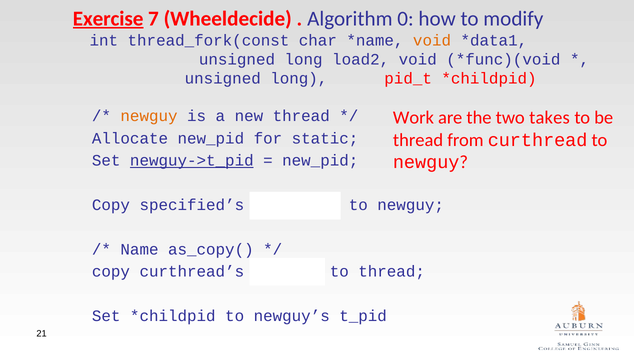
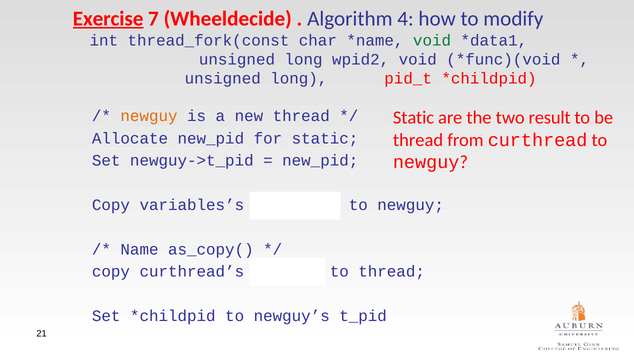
0: 0 -> 4 (406, 19)
void colour: orange -> green (432, 40)
load2: load2 -> wpid2 (361, 59)
Work: Work -> Static (414, 118)
takes: takes -> result (550, 118)
newguy->t_pid underline: present -> none (192, 160)
specified’s: specified’s -> variables’s (192, 205)
